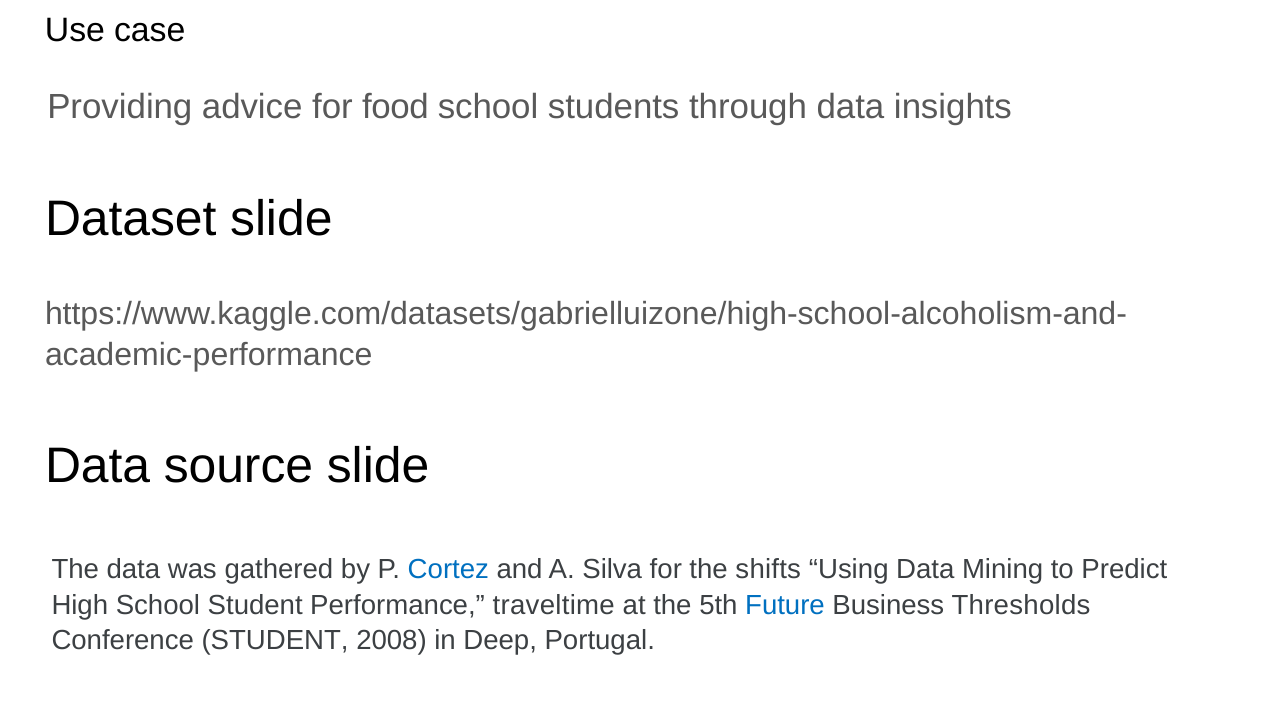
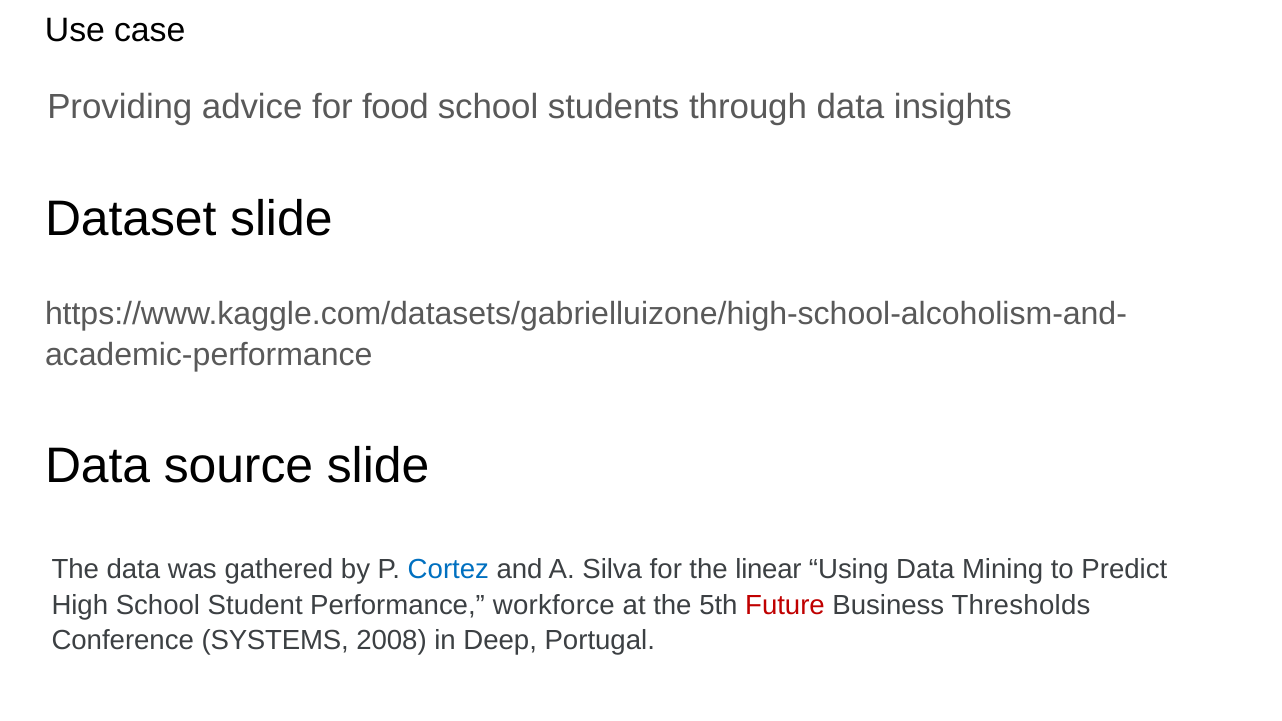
shifts: shifts -> linear (768, 570)
traveltime: traveltime -> workforce (554, 605)
Future colour: blue -> red (785, 605)
Conference STUDENT: STUDENT -> SYSTEMS (275, 641)
